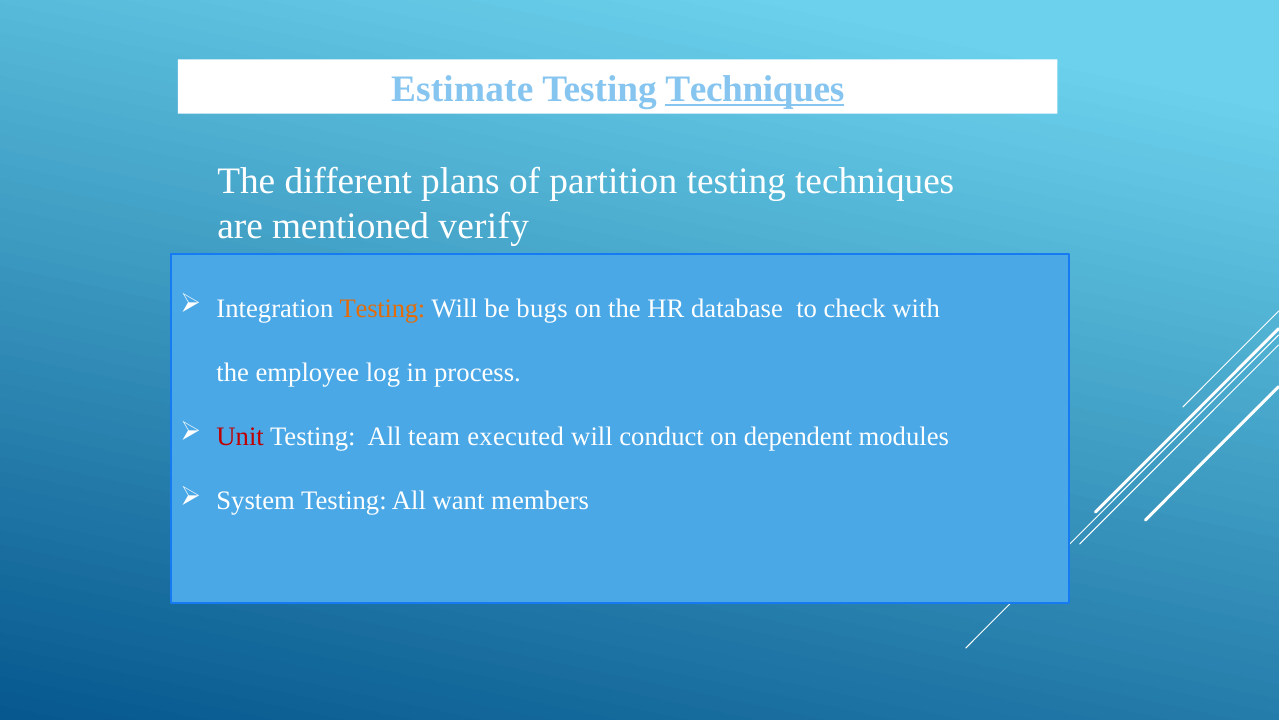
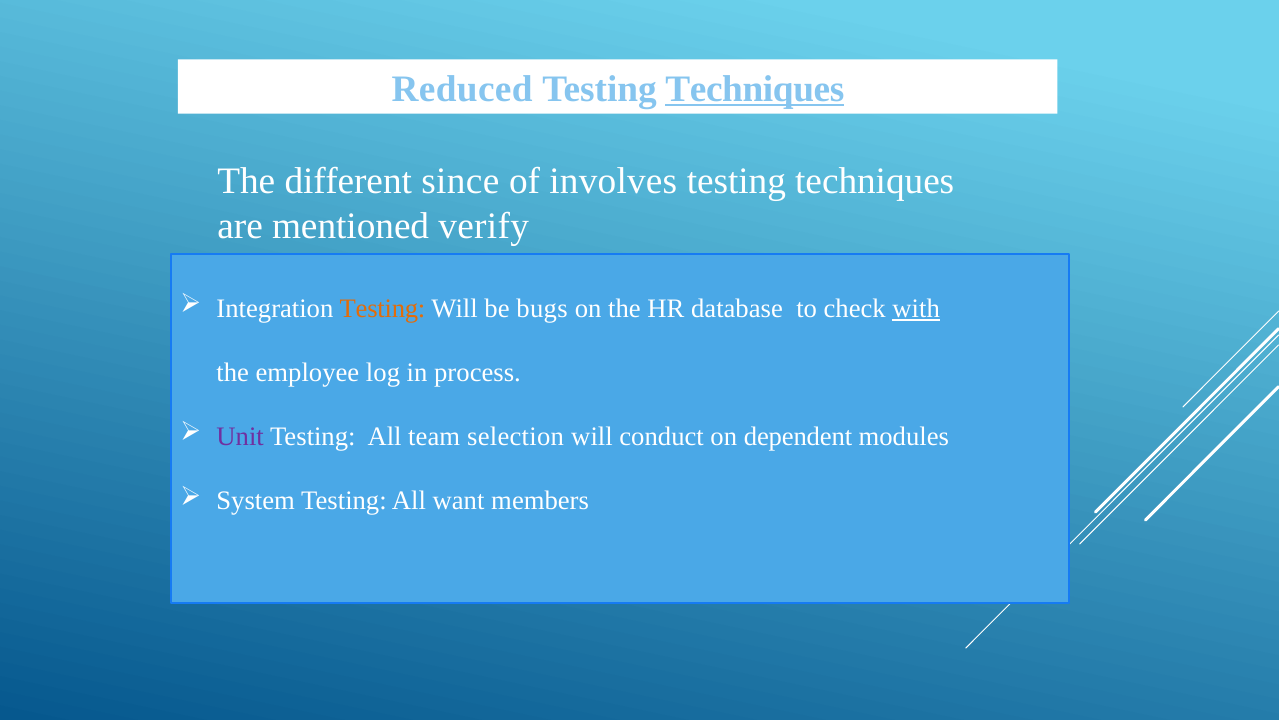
Estimate: Estimate -> Reduced (462, 89)
plans: plans -> since (460, 181)
partition: partition -> involves (613, 181)
with underline: none -> present (916, 308)
Unit colour: red -> purple (240, 436)
executed: executed -> selection (516, 436)
